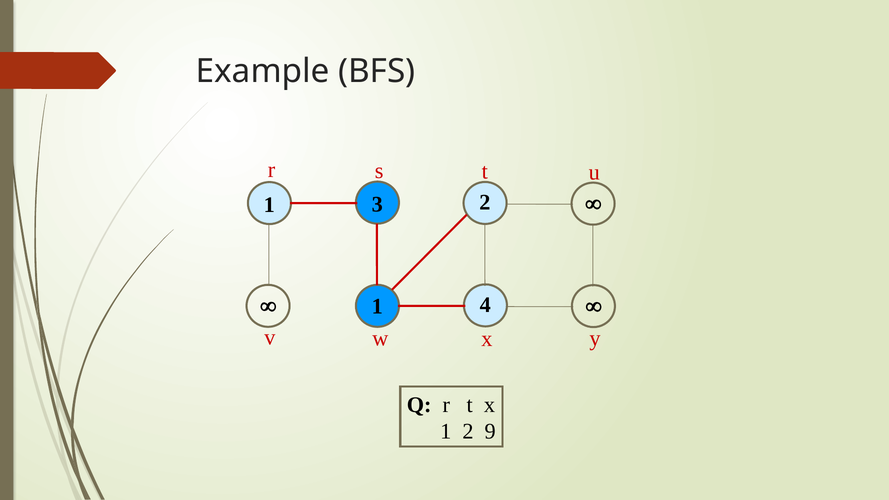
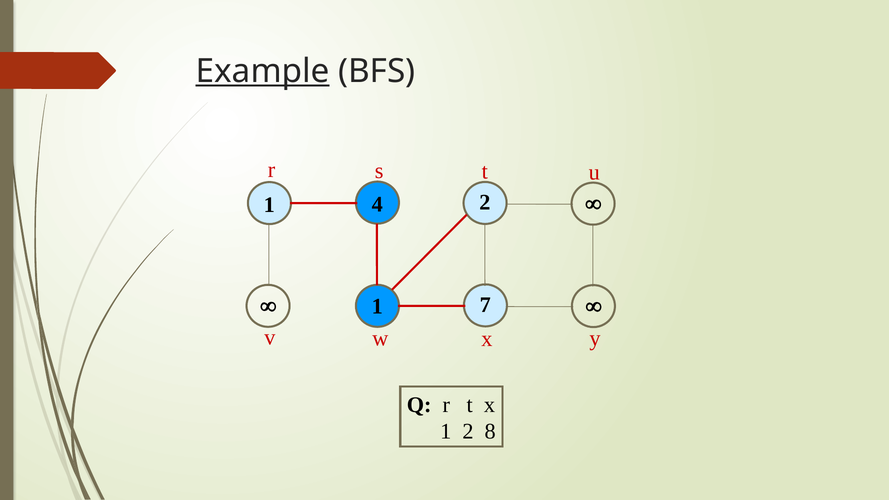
Example underline: none -> present (263, 71)
3: 3 -> 4 (377, 204)
4: 4 -> 7 (485, 305)
9: 9 -> 8 (490, 431)
